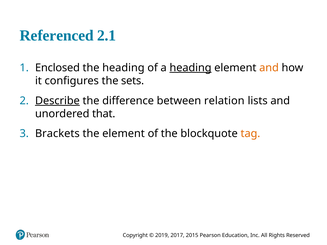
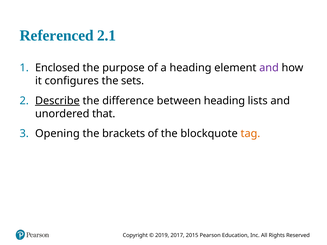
the heading: heading -> purpose (123, 68)
heading underline: present -> none (191, 68)
and colour: orange -> purple (269, 68)
between relation: relation -> heading (224, 101)
Brackets: Brackets -> Opening (57, 134)
the element: element -> brackets (124, 134)
